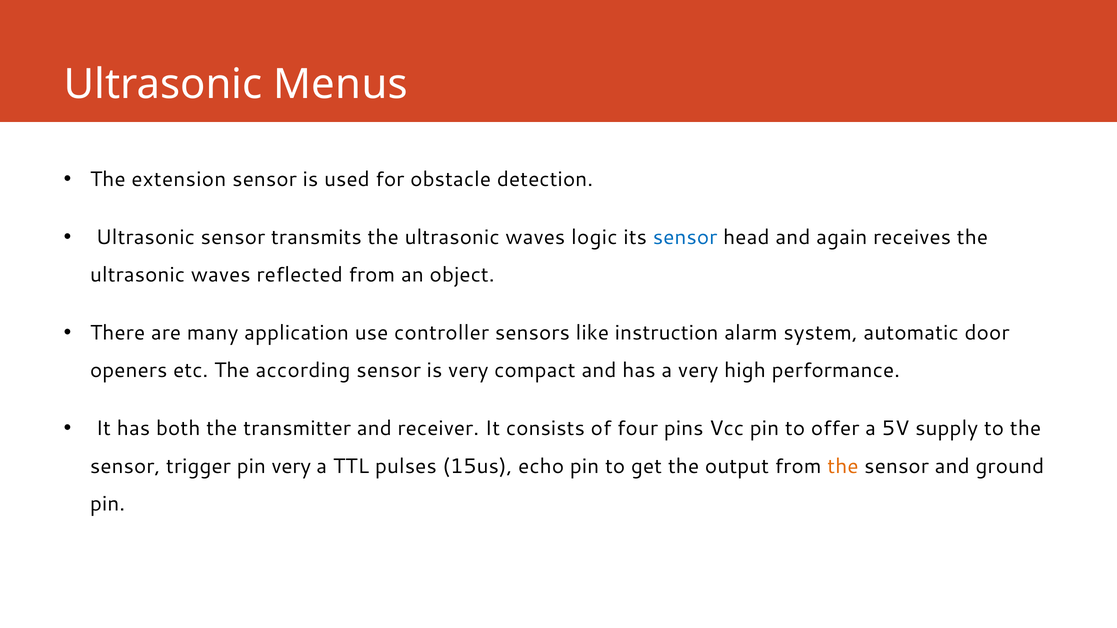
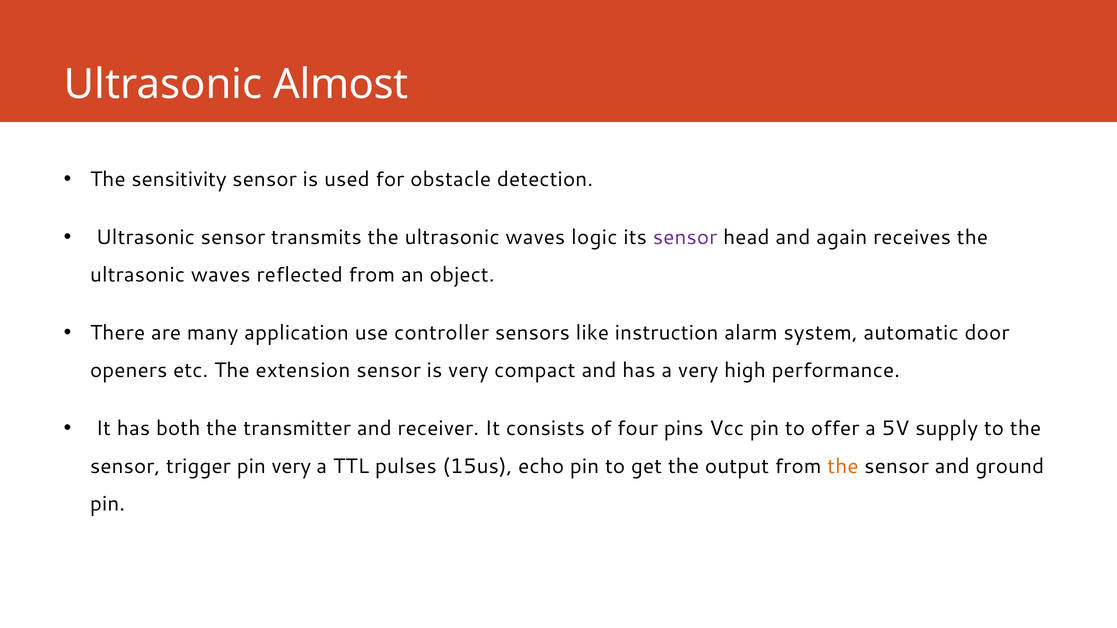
Menus: Menus -> Almost (341, 84)
extension: extension -> sensitivity (179, 179)
sensor colour: blue -> purple (685, 237)
according: according -> extension (303, 371)
